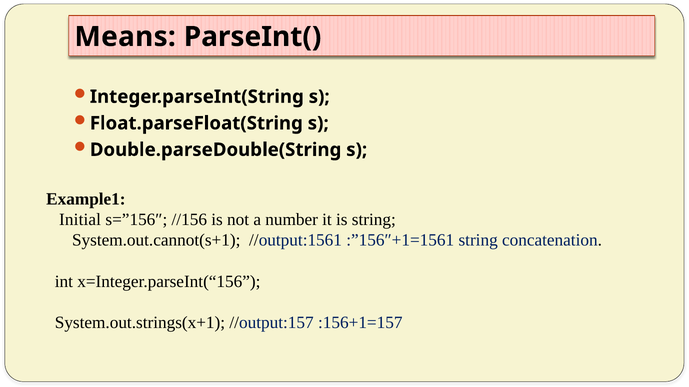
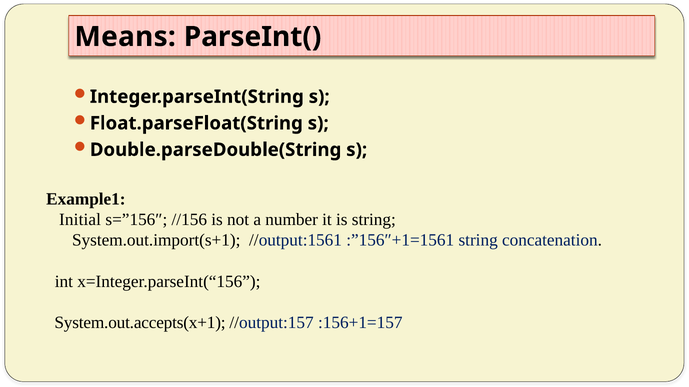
System.out.cannot(s+1: System.out.cannot(s+1 -> System.out.import(s+1 (156, 241)
System.out.strings(x+1: System.out.strings(x+1 -> System.out.accepts(x+1 (140, 323)
